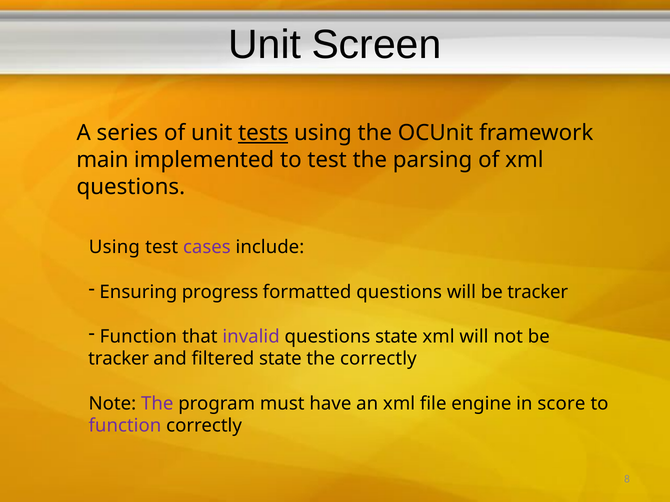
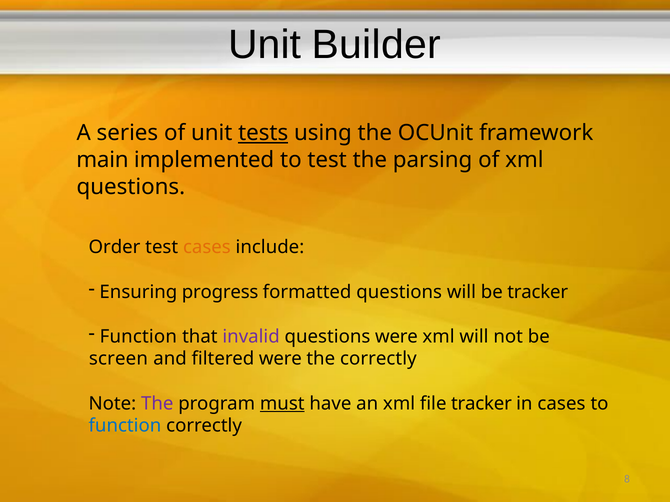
Screen: Screen -> Builder (376, 45)
Using: Using -> Order (114, 247)
cases colour: purple -> orange (207, 247)
questions state: state -> were (396, 337)
tracker: tracker -> screen (118, 359)
filtered state: state -> were (280, 359)
must underline: none -> present (282, 404)
file engine: engine -> tracker (481, 404)
in score: score -> cases (561, 404)
function colour: purple -> blue (125, 426)
